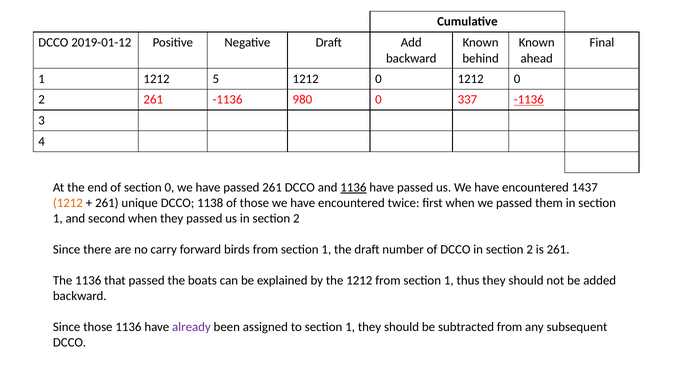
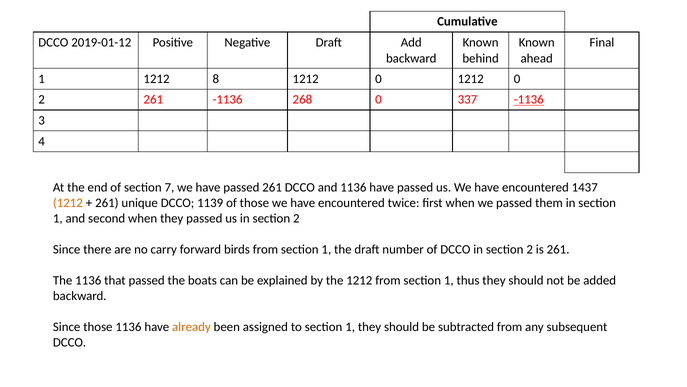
5: 5 -> 8 (216, 79)
980: 980 -> 268 (302, 100)
section 0: 0 -> 7 (169, 187)
1136 underline: present -> none (353, 187)
1138: 1138 -> 1139 (210, 203)
already colour: purple -> orange (191, 326)
